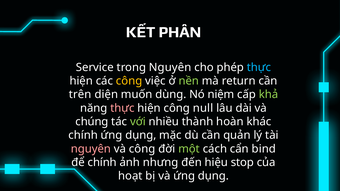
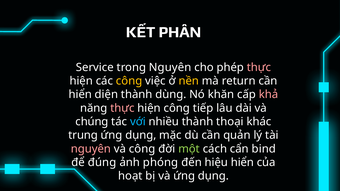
thực colour: light blue -> pink (259, 67)
nền colour: light green -> yellow (189, 81)
trên: trên -> hiển (80, 95)
diện muốn: muốn -> thành (137, 95)
niệm: niệm -> khăn (221, 95)
khả colour: light green -> pink (269, 95)
null: null -> tiếp (203, 108)
với colour: light green -> light blue (138, 122)
hoàn: hoàn -> thoại (230, 122)
chính: chính -> trung (83, 135)
để chính: chính -> đúng (102, 163)
nhưng: nhưng -> phóng (161, 163)
hiệu stop: stop -> hiển (242, 163)
